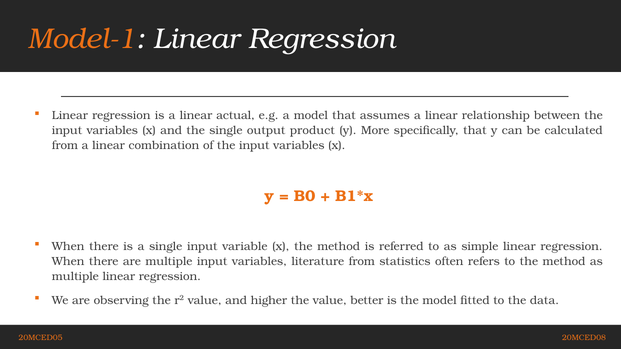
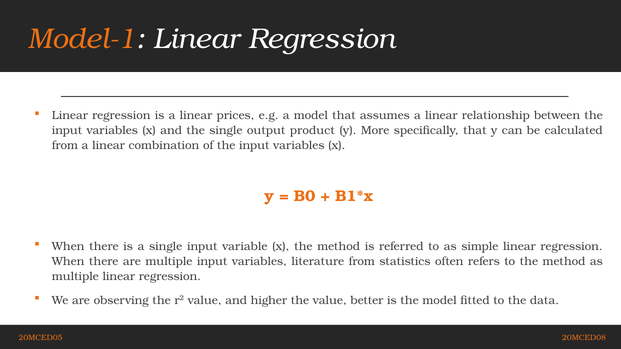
actual: actual -> prices (235, 116)
